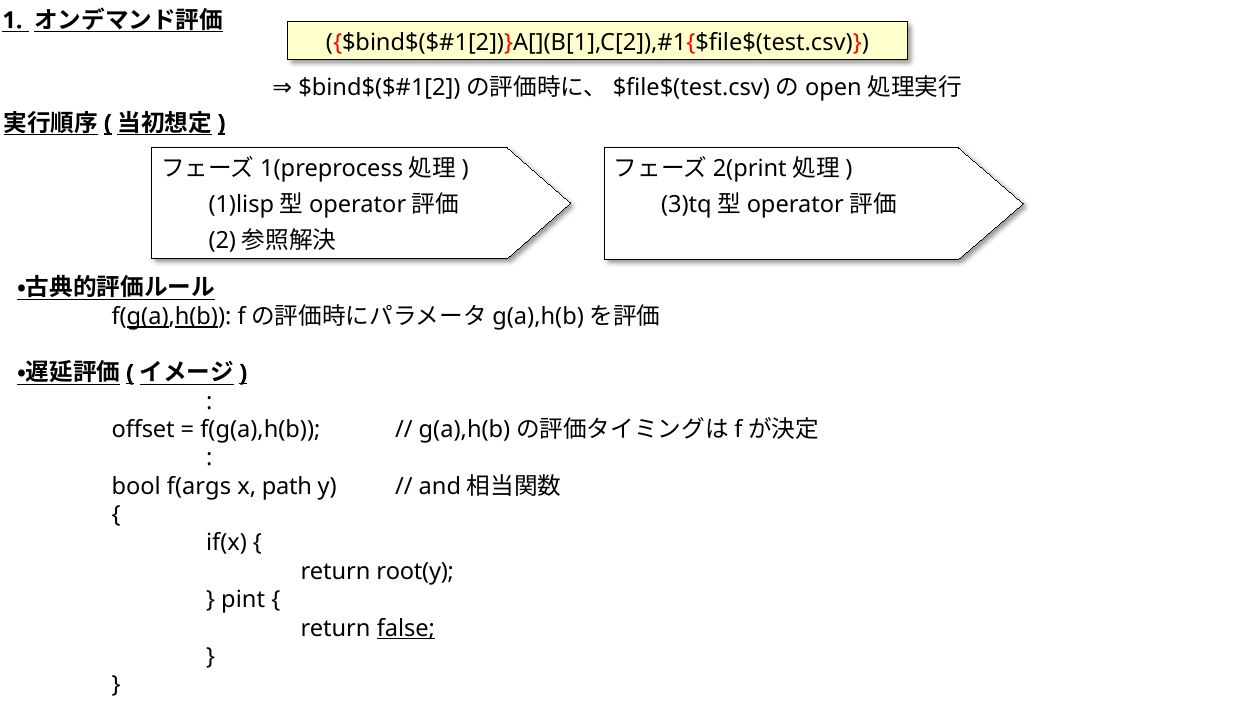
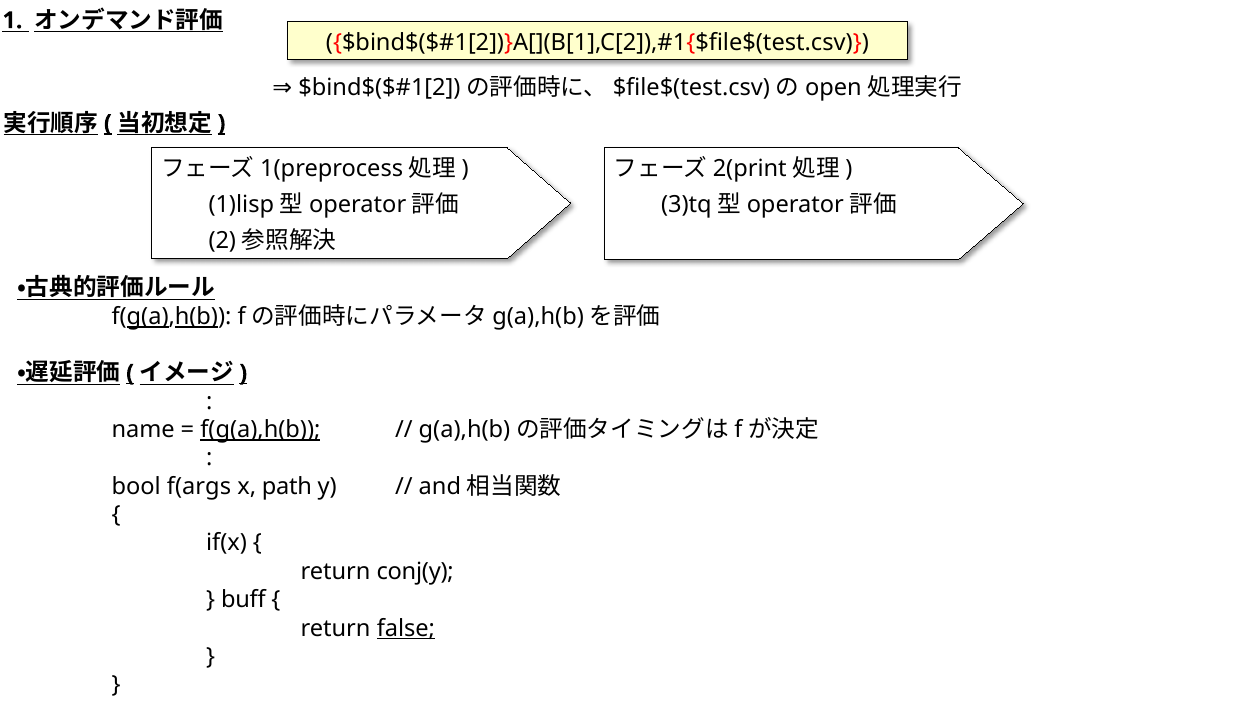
offset: offset -> name (143, 430)
f(g(a),h(b underline: none -> present (260, 430)
root(y: root(y -> conj(y (415, 571)
pint: pint -> buff (243, 600)
